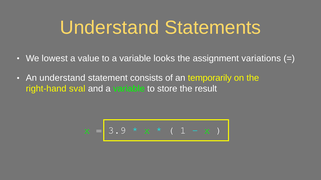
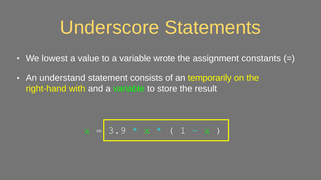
Understand: Understand -> Underscore (110, 28)
looks: looks -> wrote (164, 59)
variations: variations -> constants (261, 59)
sval: sval -> with (77, 89)
